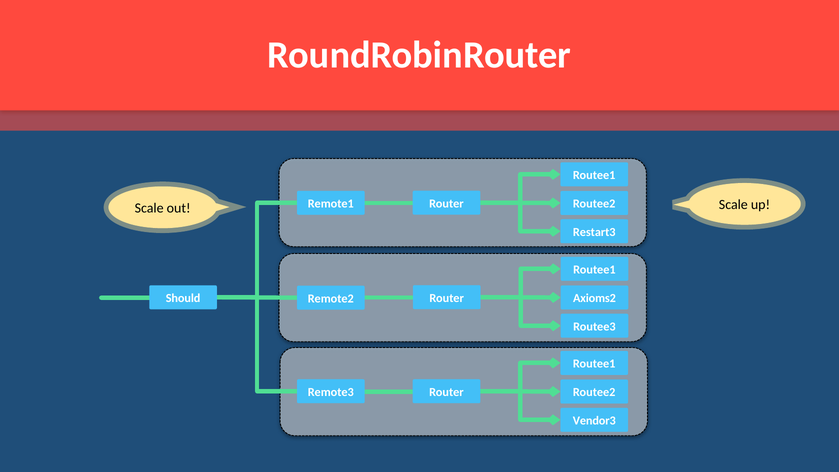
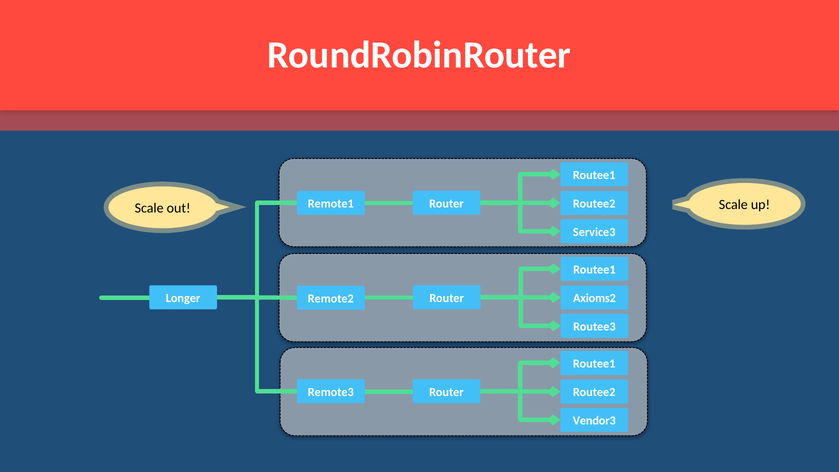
Restart3: Restart3 -> Service3 (594, 232)
Should: Should -> Longer (183, 298)
